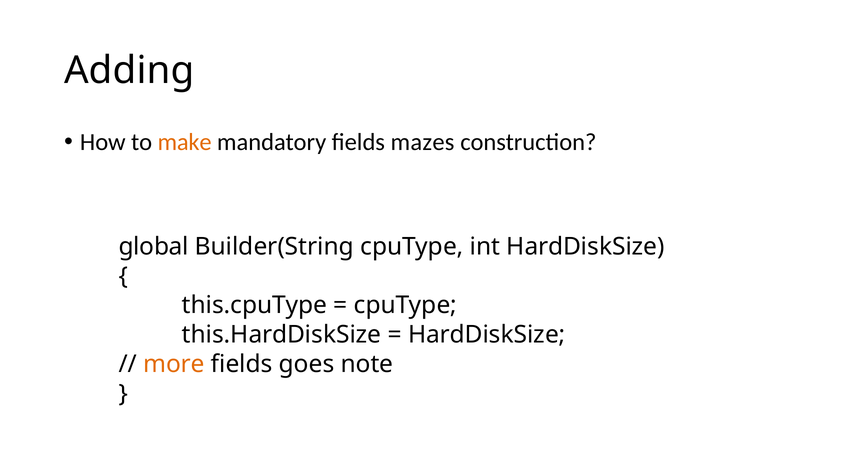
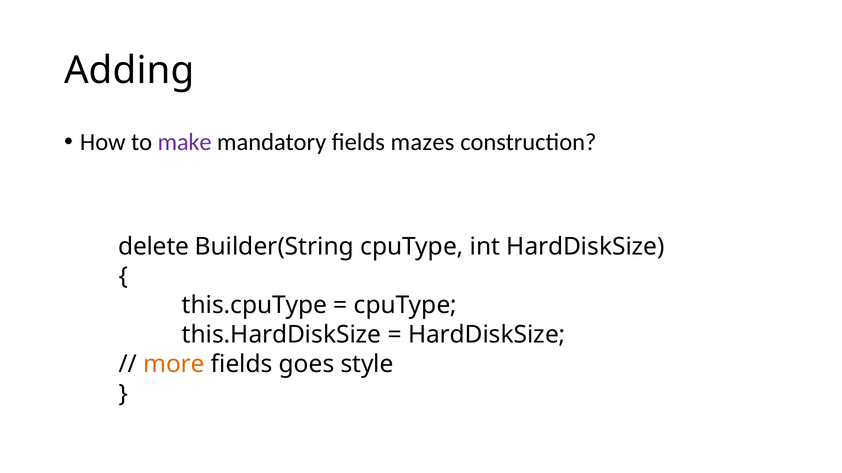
make colour: orange -> purple (185, 142)
global: global -> delete (154, 247)
note: note -> style (367, 365)
